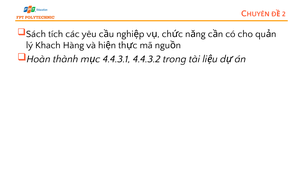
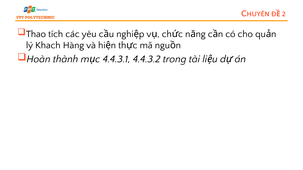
Sách: Sách -> Thao (36, 34)
